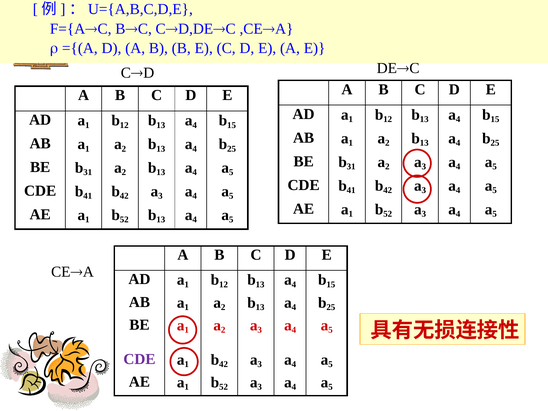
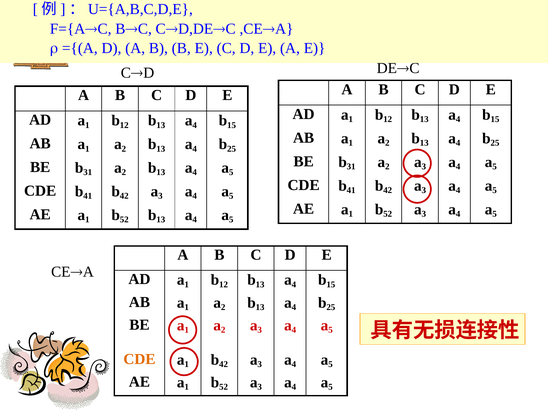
CDE colour: purple -> orange (139, 359)
